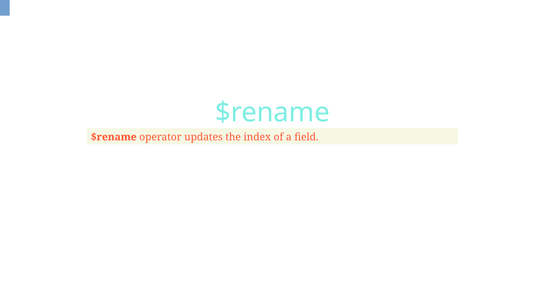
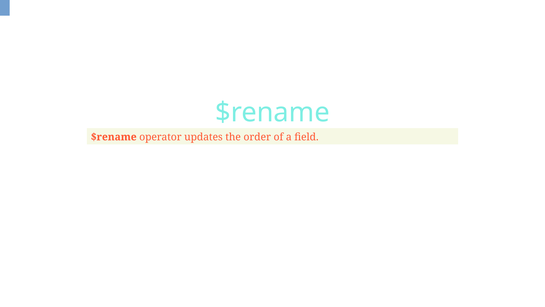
index: index -> order (257, 137)
